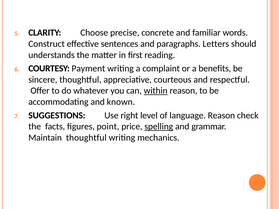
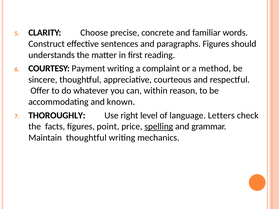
paragraphs Letters: Letters -> Figures (216, 44)
benefits: benefits -> method (215, 69)
within underline: present -> none (156, 91)
SUGGESTIONS: SUGGESTIONS -> THOROUGHLY (57, 115)
language Reason: Reason -> Letters (221, 115)
